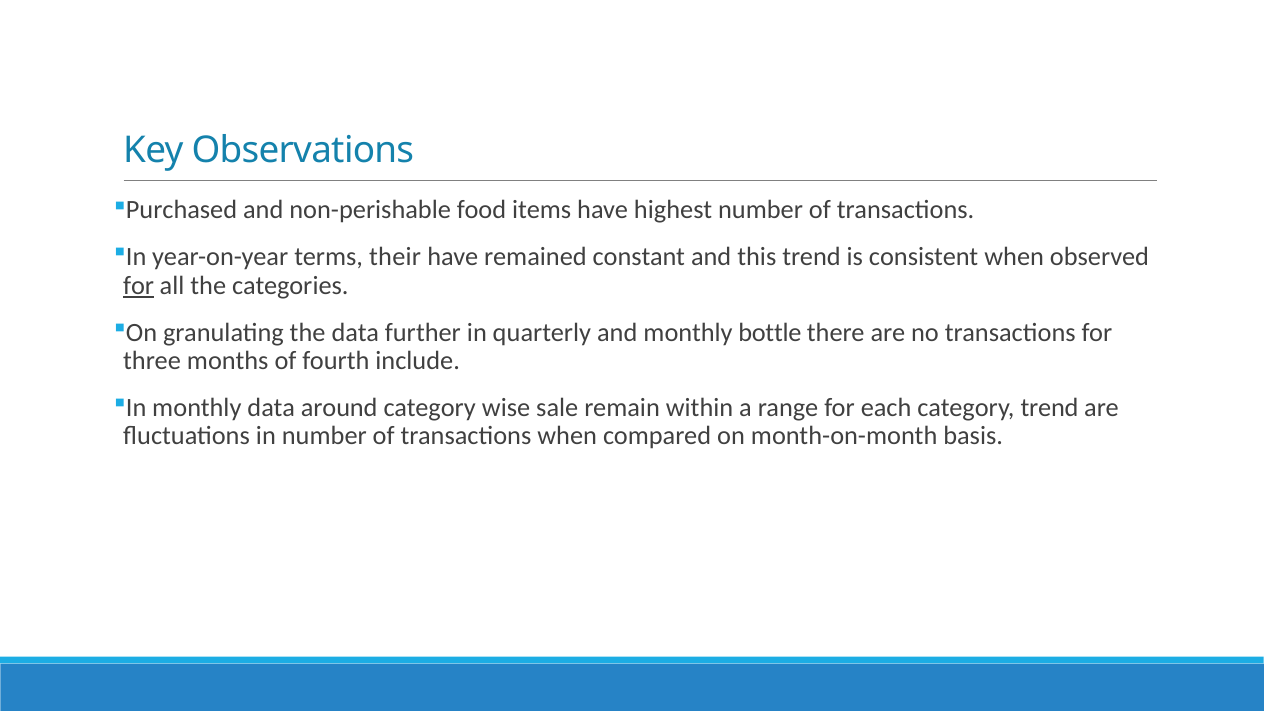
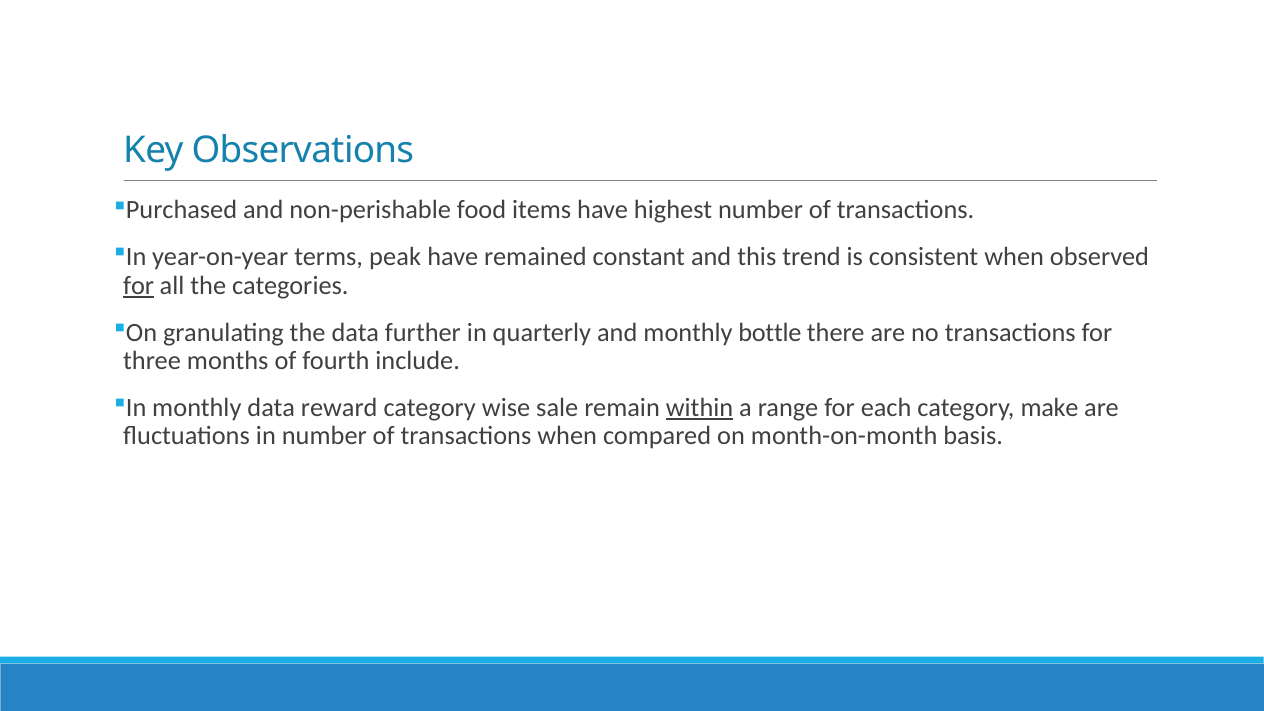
their: their -> peak (395, 257)
around: around -> reward (339, 408)
within underline: none -> present (700, 408)
category trend: trend -> make (1050, 408)
